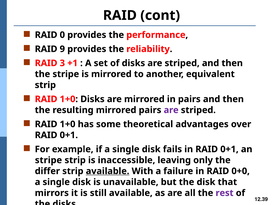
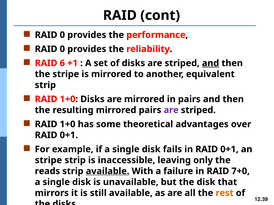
9: 9 -> 0 (62, 49)
3: 3 -> 6 (62, 63)
and underline: none -> present (211, 63)
differ: differ -> reads (47, 172)
0+0: 0+0 -> 7+0 (241, 172)
rest colour: purple -> orange (225, 193)
